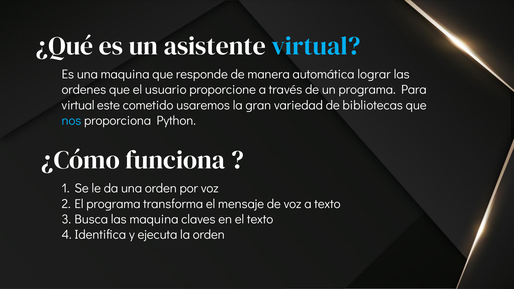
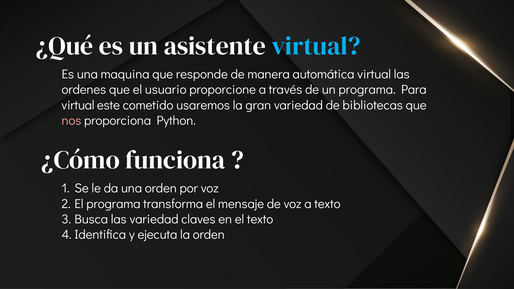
automática lograr: lograr -> virtual (374, 74)
nos colour: light blue -> pink (71, 121)
las maquina: maquina -> variedad (154, 219)
